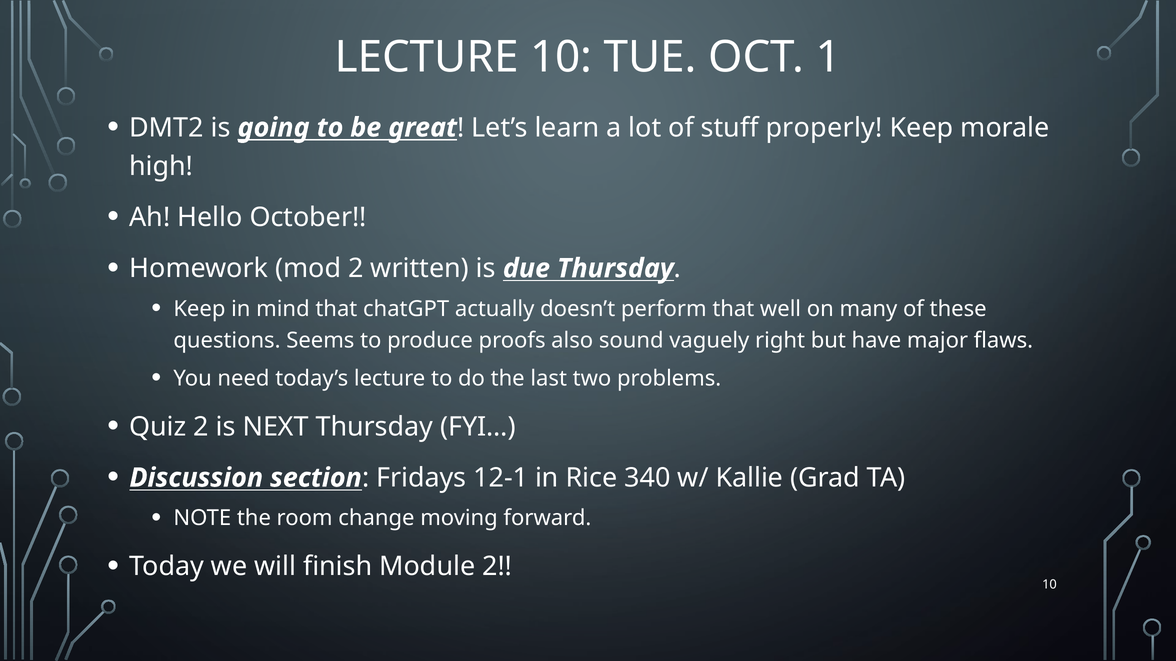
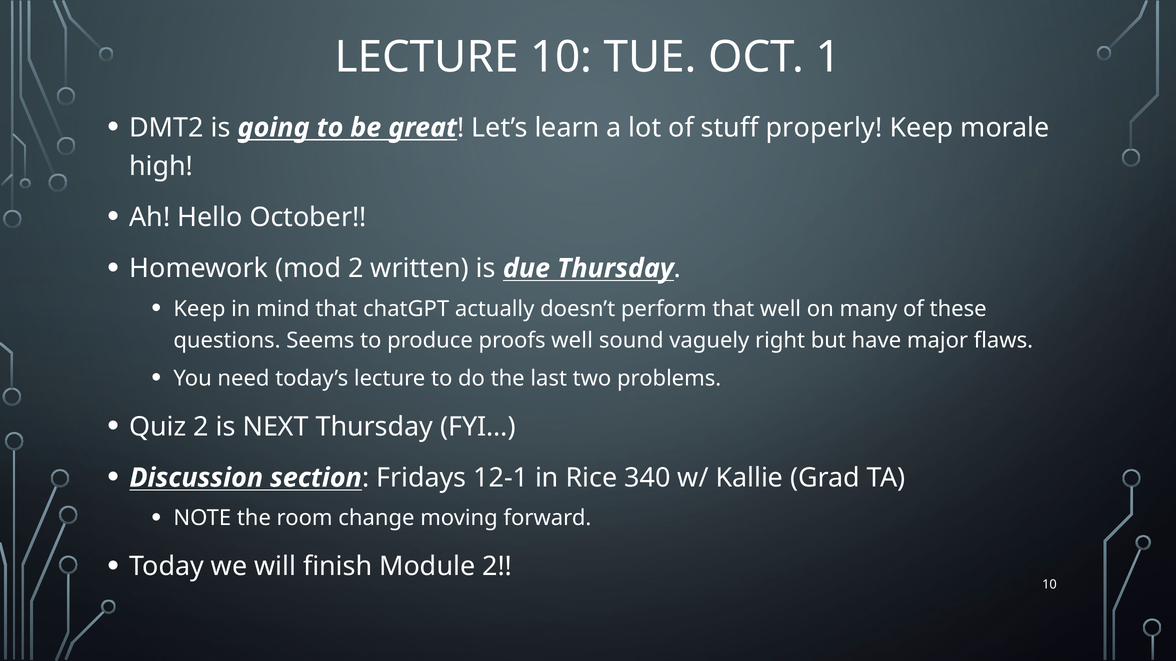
proofs also: also -> well (572, 341)
